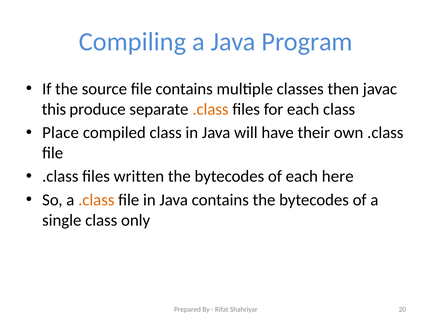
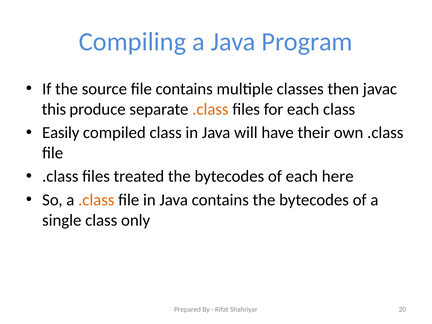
Place: Place -> Easily (61, 133)
written: written -> treated (139, 176)
